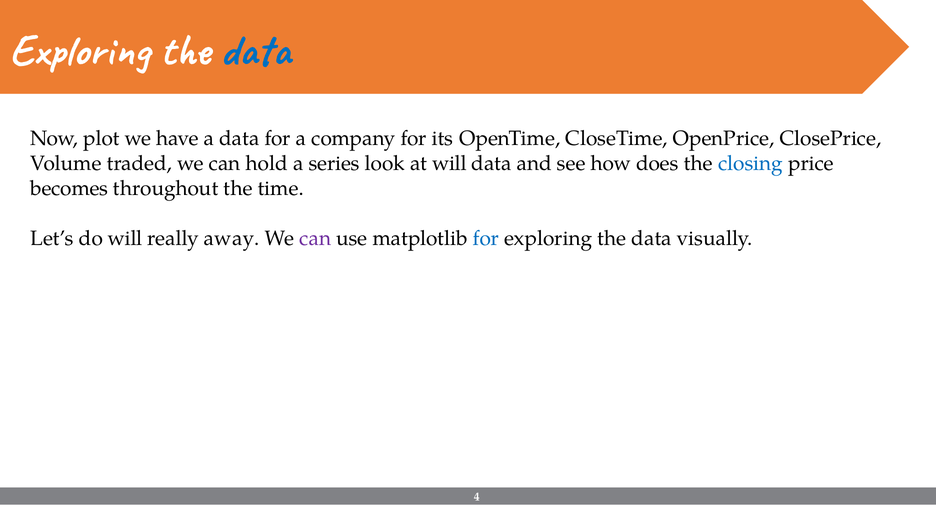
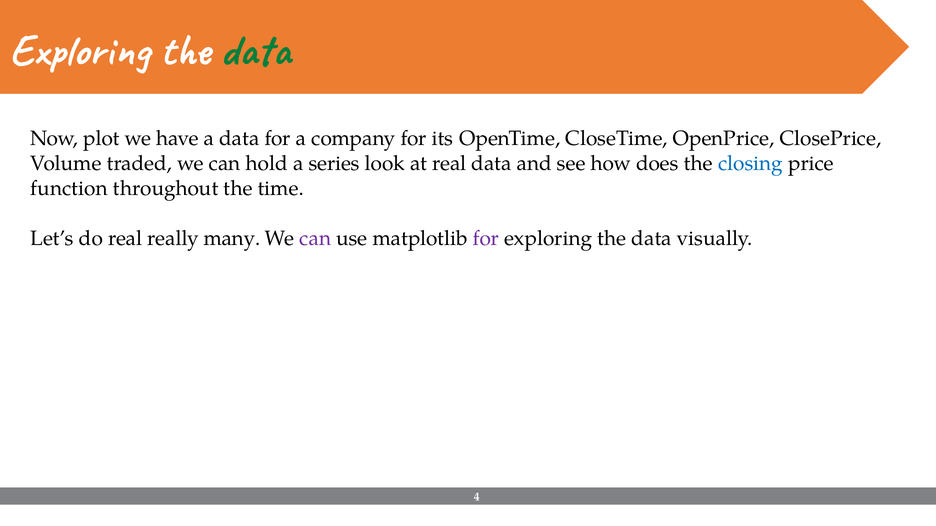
data colour: blue -> green (256, 50)
at will: will -> real (449, 164)
becomes: becomes -> function (69, 189)
do will: will -> real (125, 238)
away: away -> many (232, 238)
for colour: blue -> purple (486, 238)
